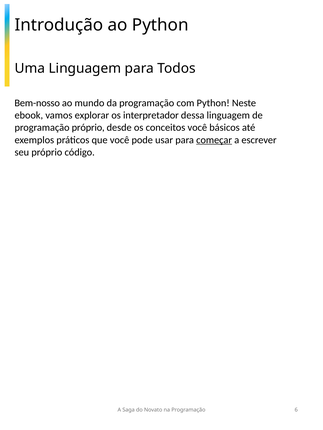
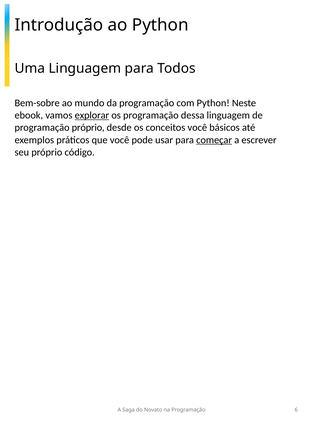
Bem-nosso: Bem-nosso -> Bem-sobre (37, 103)
explorar underline: none -> present (92, 116)
os interpretador: interpretador -> programação (151, 116)
